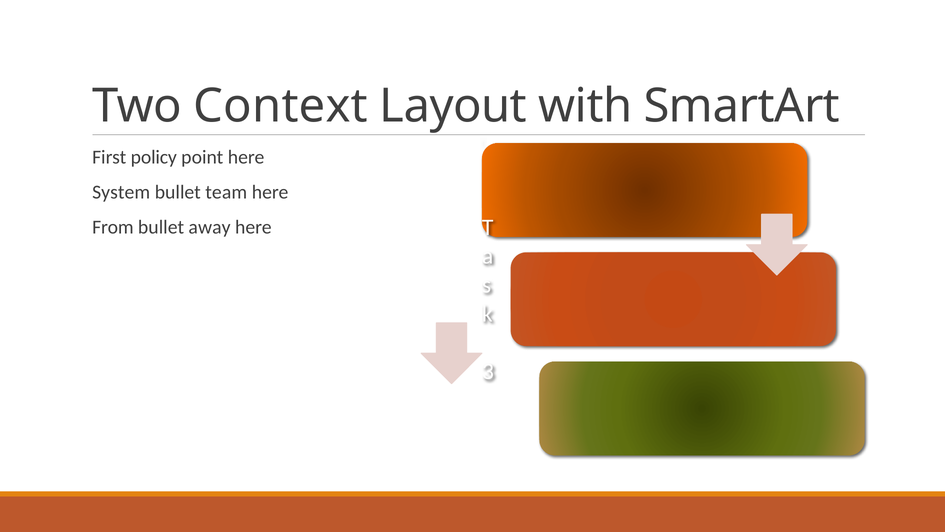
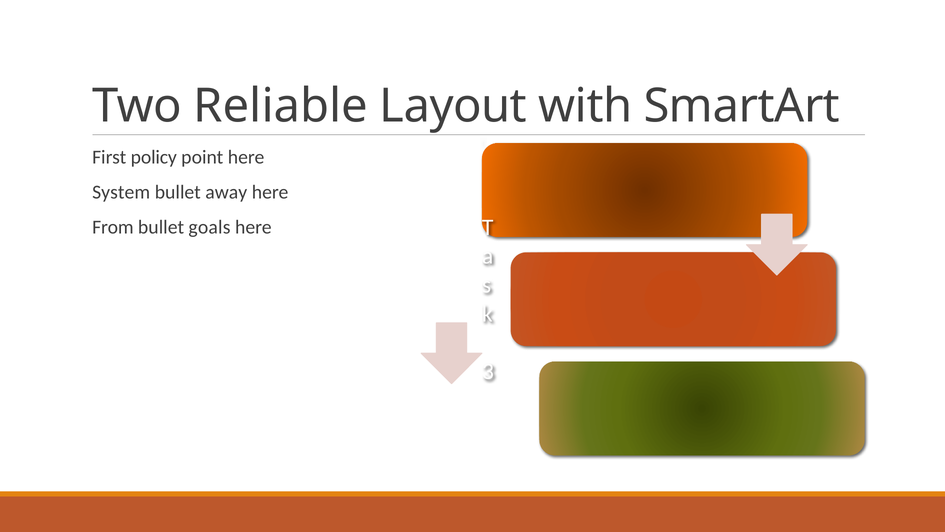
Context: Context -> Reliable (281, 106)
team: team -> away (226, 192)
away: away -> goals (209, 227)
